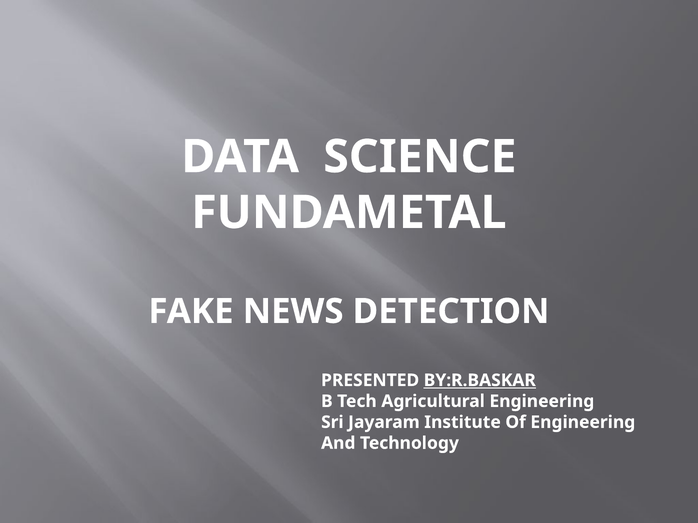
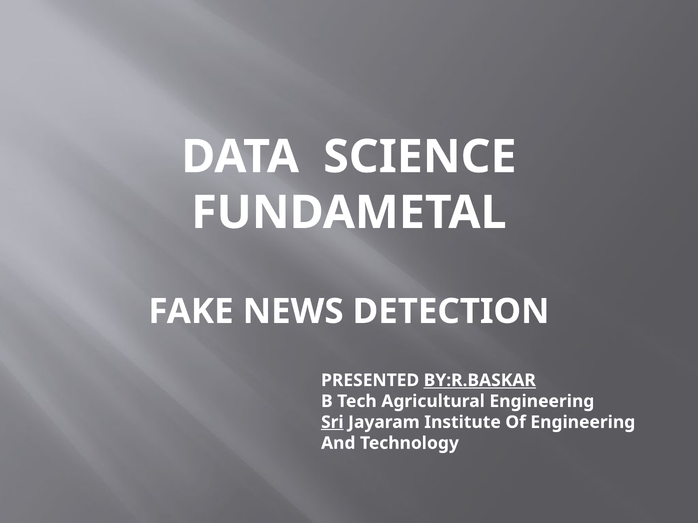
Sri underline: none -> present (332, 423)
